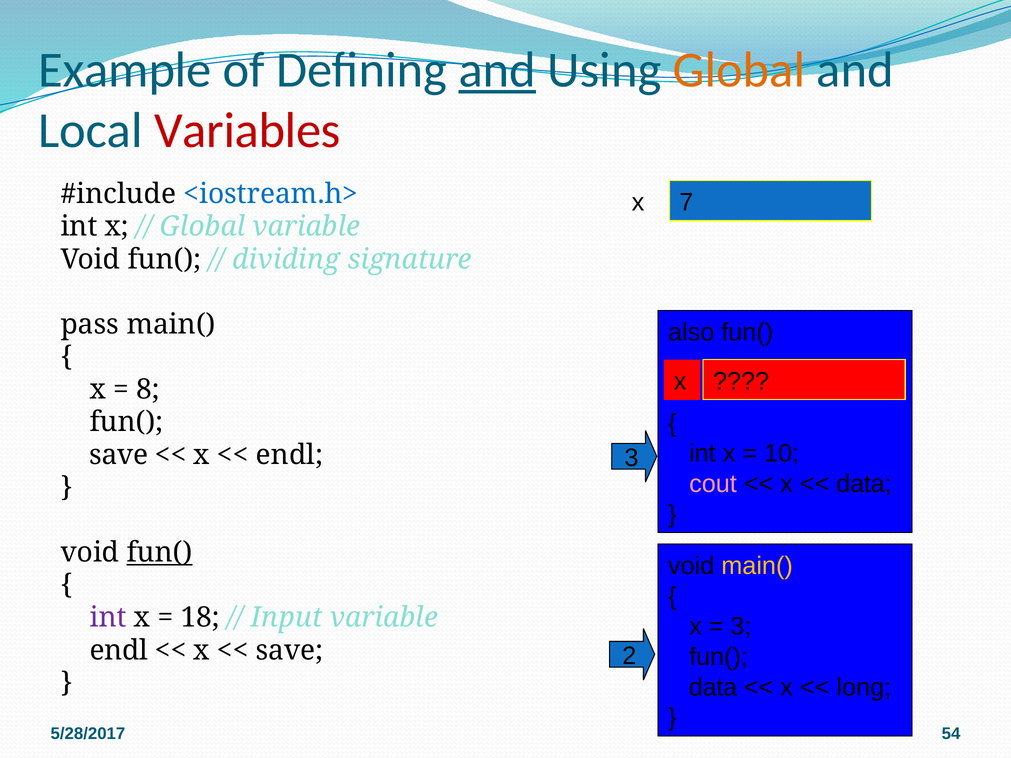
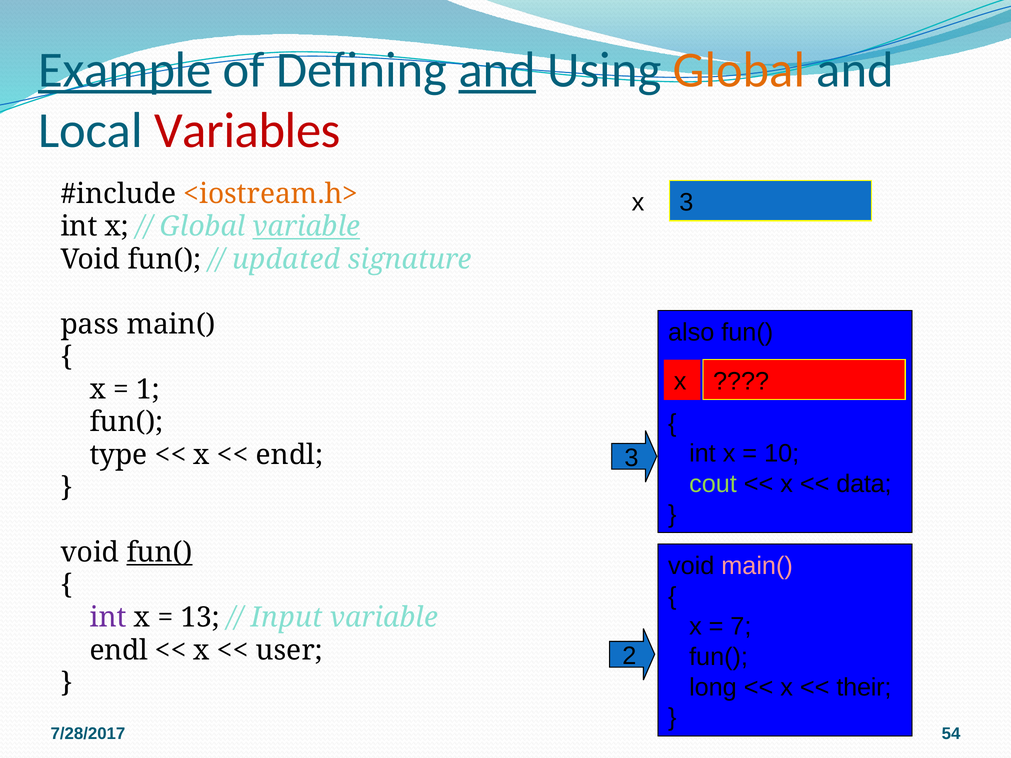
Example underline: none -> present (125, 70)
<iostream.h> colour: blue -> orange (271, 194)
x 7: 7 -> 3 (686, 202)
variable underline: none -> present (306, 227)
dividing: dividing -> updated (286, 259)
8: 8 -> 1 (148, 390)
save: save -> type (119, 455)
cout colour: pink -> light green (713, 484)
main( colour: yellow -> pink (757, 566)
18: 18 -> 13 (200, 618)
3: 3 -> 7 (741, 627)
save: save -> user (289, 651)
data: data -> long (713, 687)
long: long -> their (864, 687)
5/28/2017: 5/28/2017 -> 7/28/2017 (88, 734)
